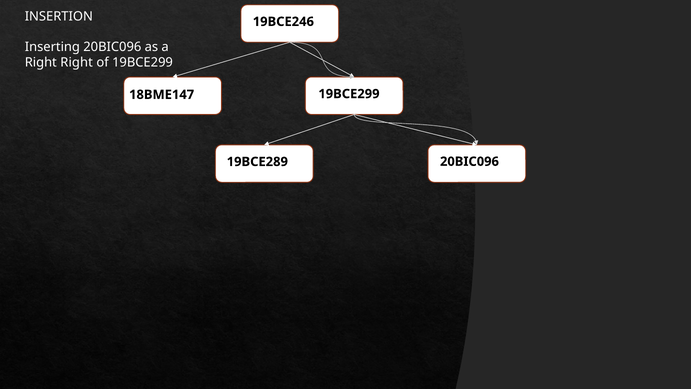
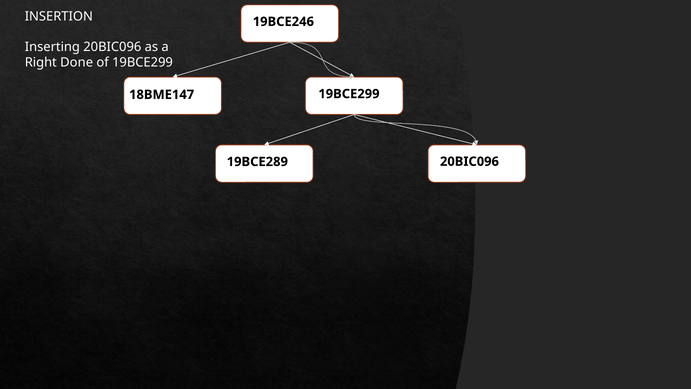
Right Right: Right -> Done (77, 62)
